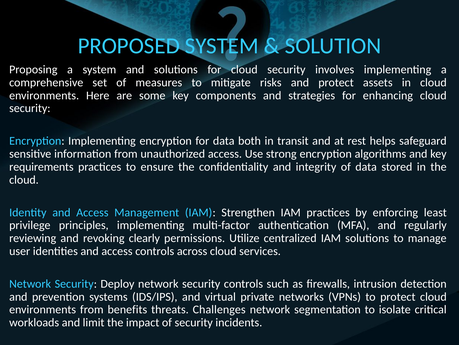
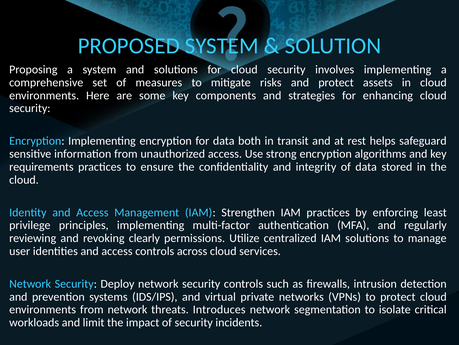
from benefits: benefits -> network (127, 309)
Challenges: Challenges -> Introduces (219, 309)
